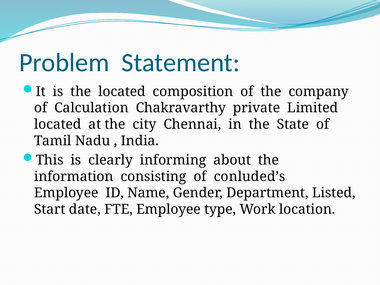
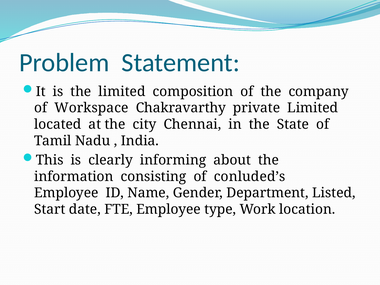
the located: located -> limited (122, 91)
Calculation: Calculation -> Workspace (91, 108)
